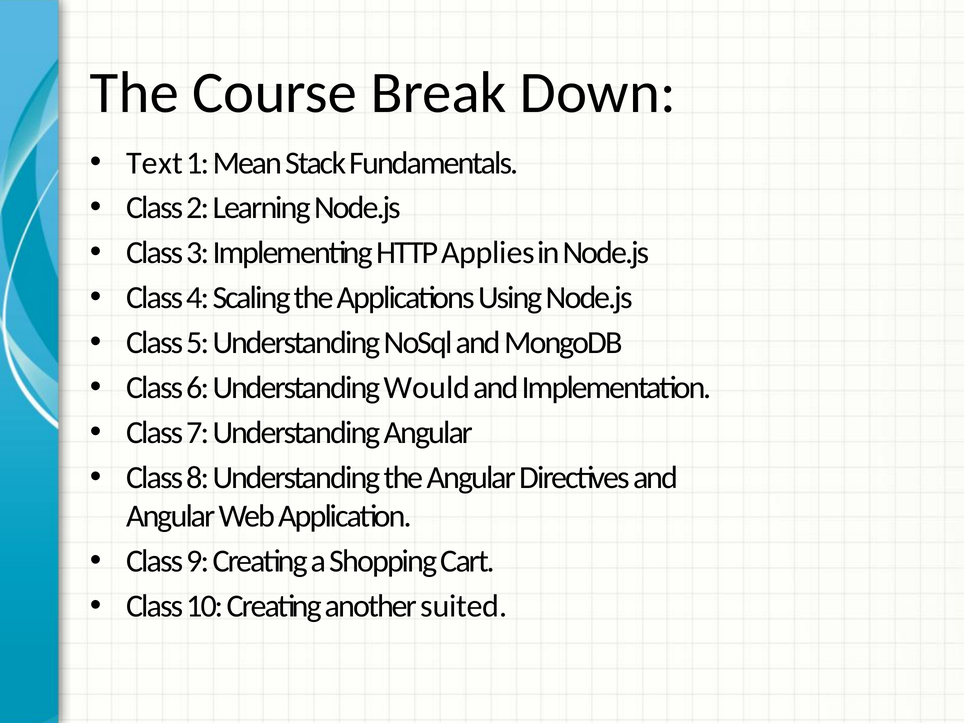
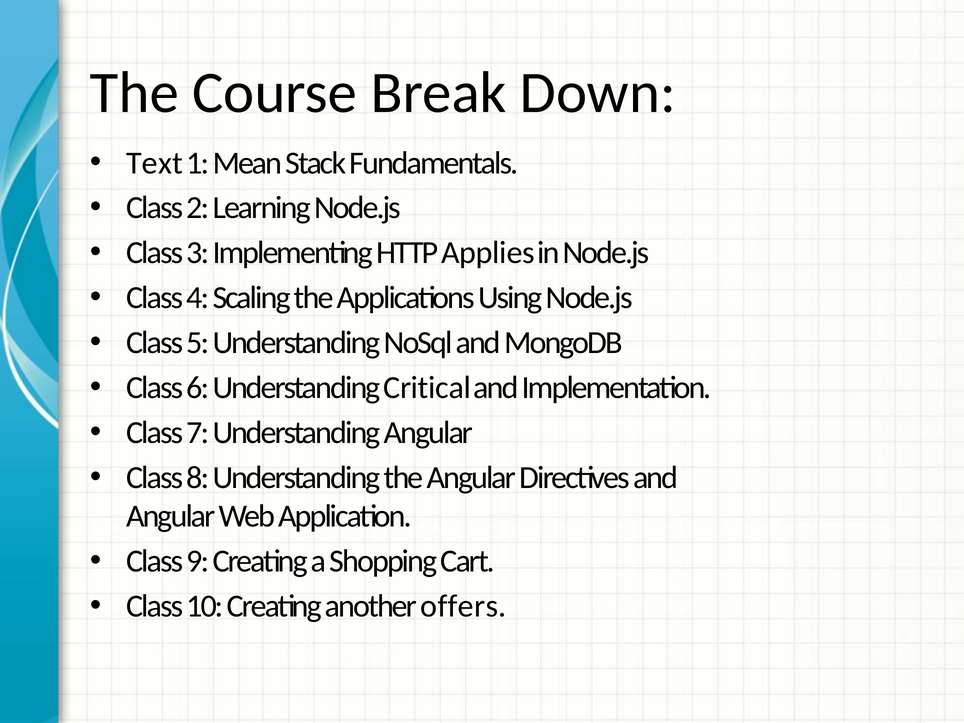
Would: Would -> Critical (427, 388)
suited: suited -> offers (463, 606)
